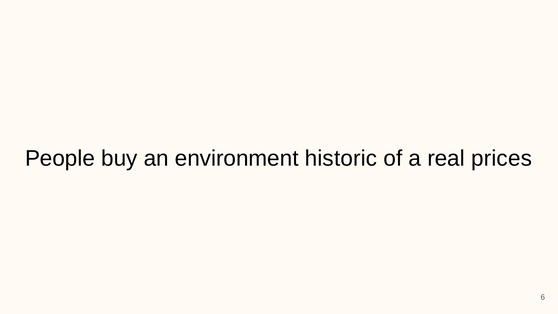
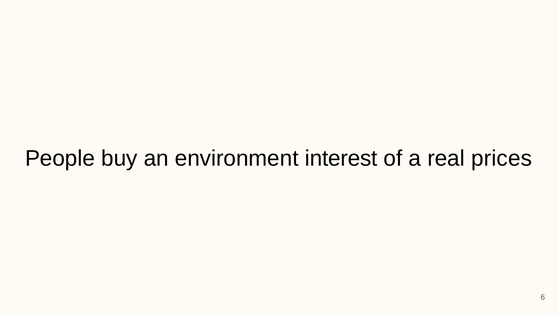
historic: historic -> interest (341, 158)
